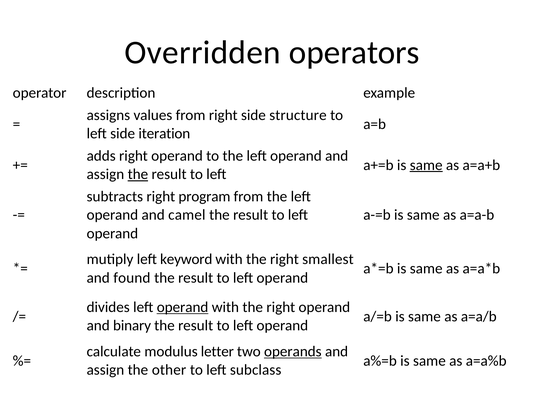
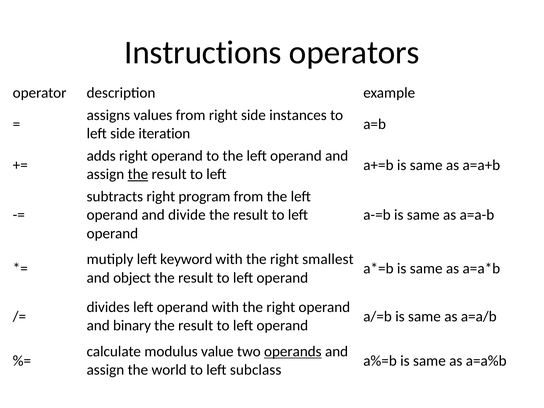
Overridden: Overridden -> Instructions (203, 53)
structure: structure -> instances (298, 115)
same underline: present -> none (426, 165)
camel: camel -> divide (187, 215)
found: found -> object (132, 278)
operand underline: present -> none (183, 307)
letter: letter -> value (217, 351)
other: other -> world (169, 370)
